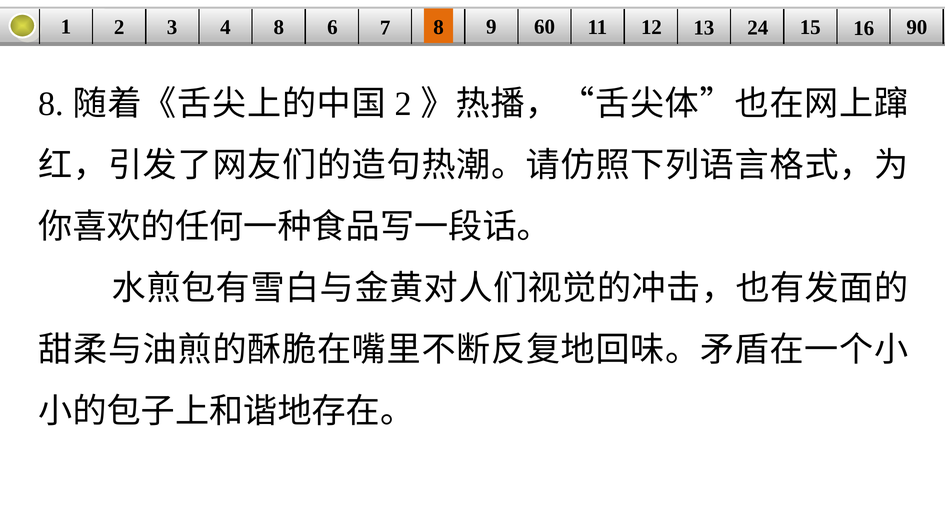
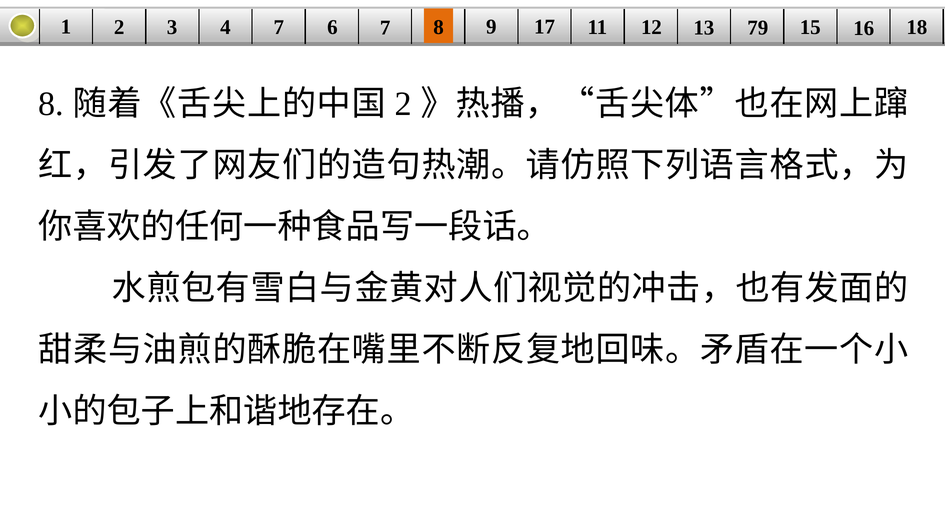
4 8: 8 -> 7 (279, 27)
60: 60 -> 17 (545, 27)
24: 24 -> 79 (758, 28)
90: 90 -> 18 (917, 27)
